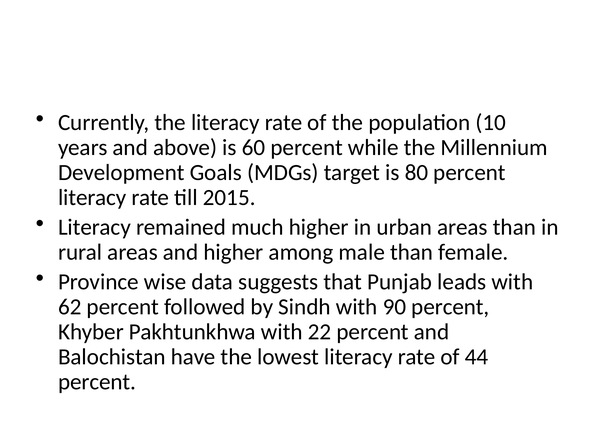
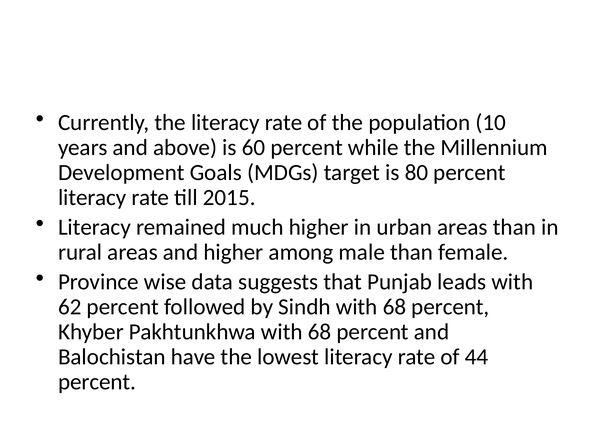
Sindh with 90: 90 -> 68 (394, 307)
Pakhtunkhwa with 22: 22 -> 68 (320, 332)
